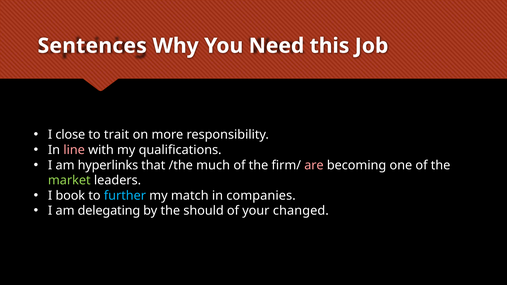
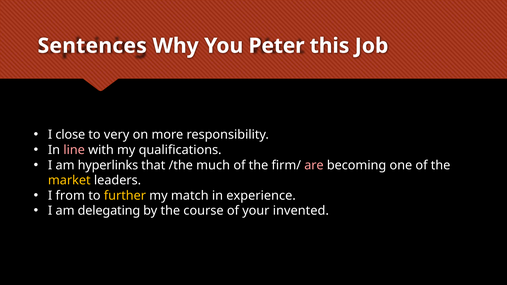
Need: Need -> Peter (277, 46)
trait: trait -> very (117, 135)
market colour: light green -> yellow (69, 181)
book: book -> from (70, 196)
further colour: light blue -> yellow (125, 196)
companies: companies -> experience (261, 196)
should: should -> course (204, 211)
changed: changed -> invented (301, 211)
